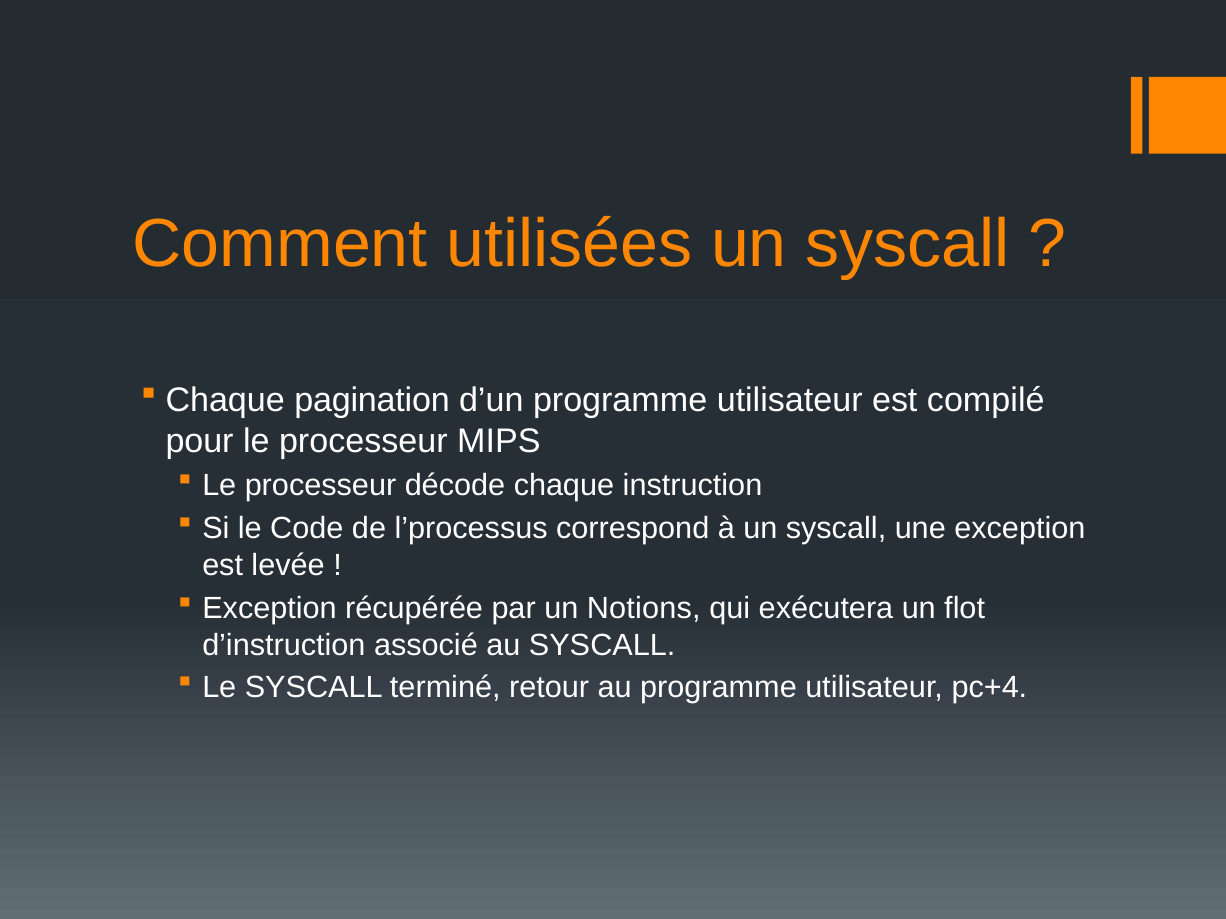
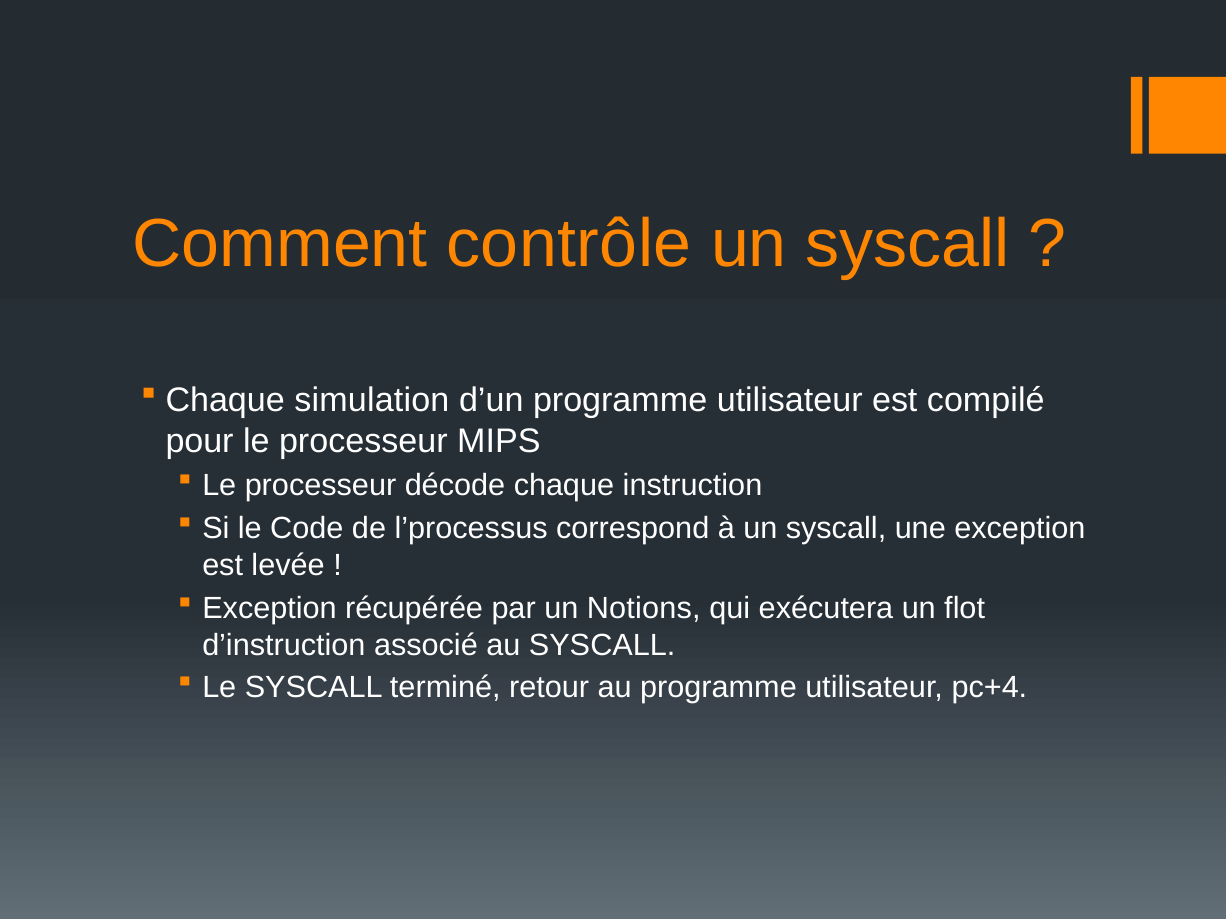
utilisées: utilisées -> contrôle (569, 244)
pagination: pagination -> simulation (372, 400)
